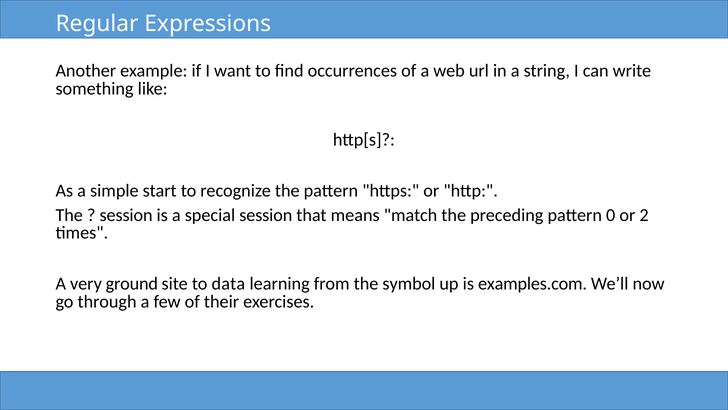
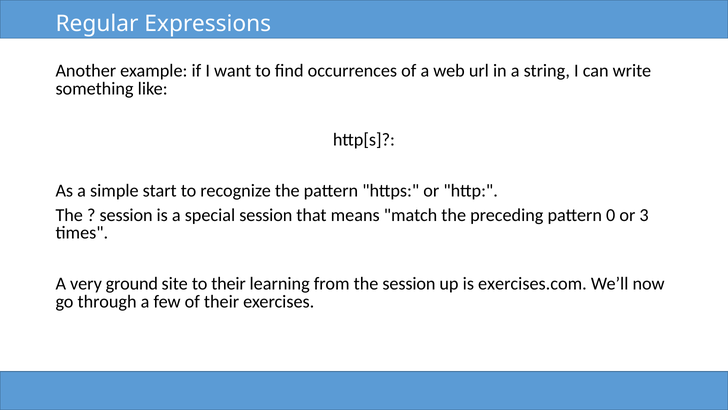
2: 2 -> 3 (644, 215)
to data: data -> their (229, 284)
the symbol: symbol -> session (409, 284)
examples.com: examples.com -> exercises.com (532, 284)
